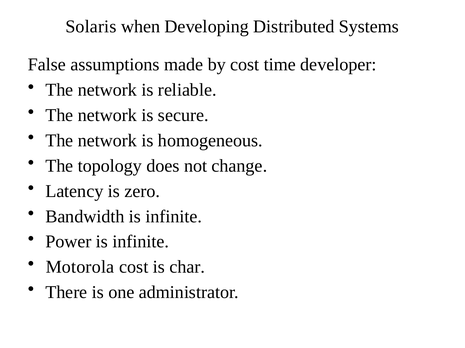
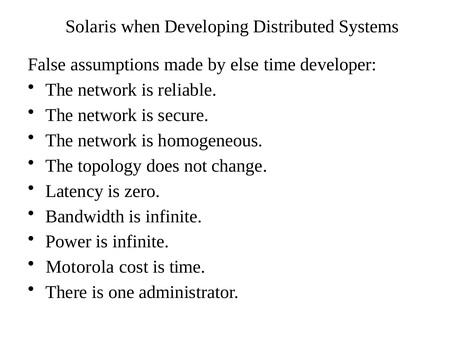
by cost: cost -> else (245, 65)
is char: char -> time (187, 268)
